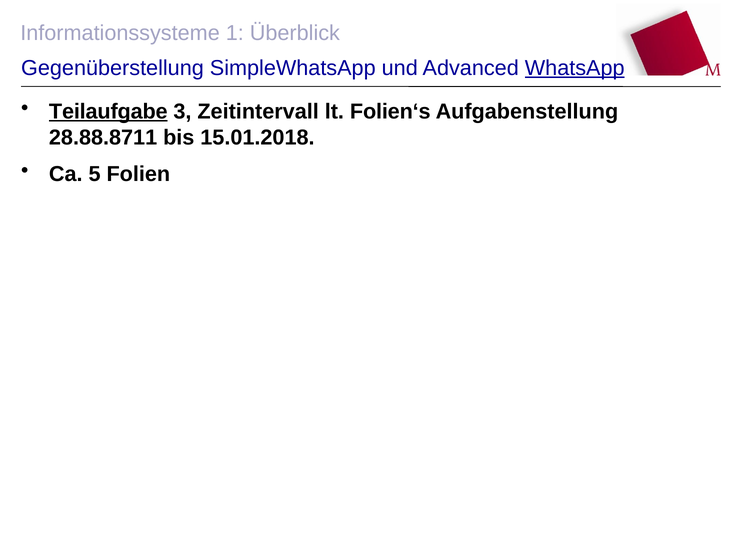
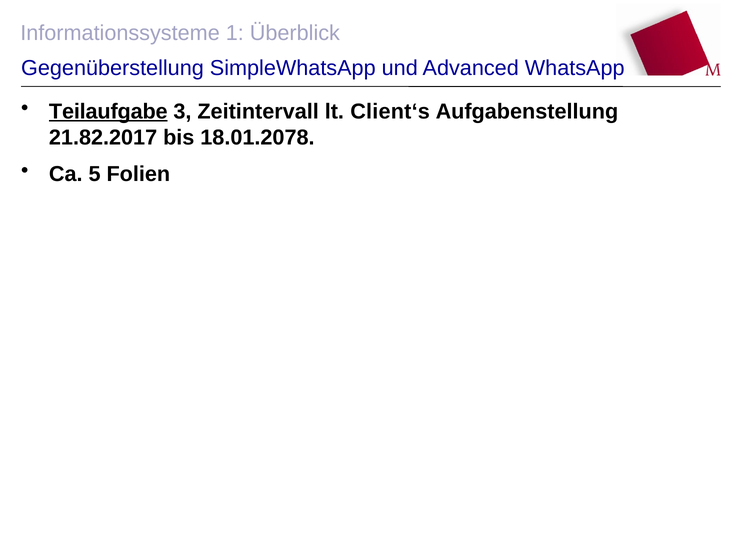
WhatsApp underline: present -> none (575, 68)
Folien‘s: Folien‘s -> Client‘s (390, 112)
28.88.8711: 28.88.8711 -> 21.82.2017 (103, 138)
15.01.2018: 15.01.2018 -> 18.01.2078 (257, 138)
